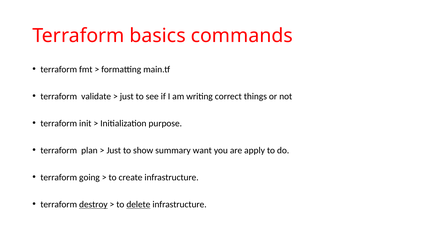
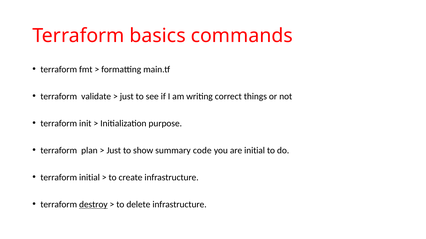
want: want -> code (202, 151)
are apply: apply -> initial (255, 151)
terraform going: going -> initial (89, 178)
delete underline: present -> none (138, 205)
